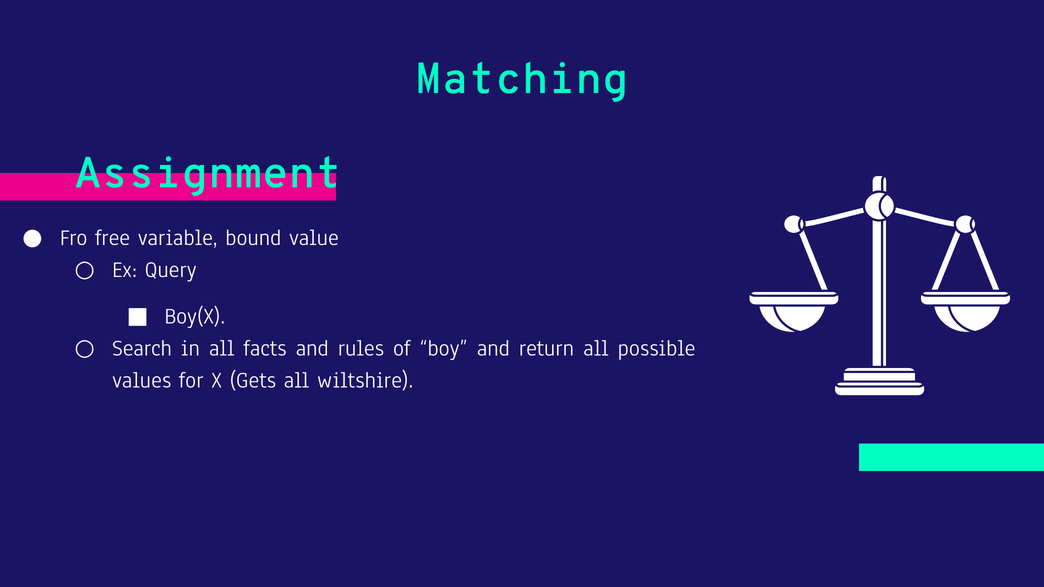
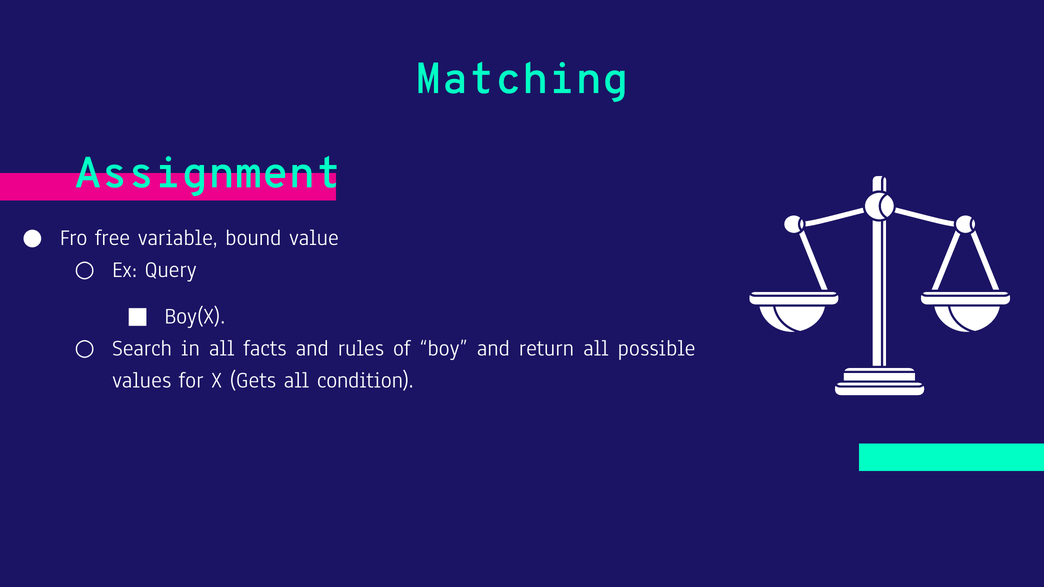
wiltshire: wiltshire -> condition (365, 380)
